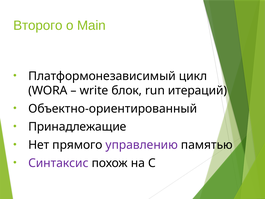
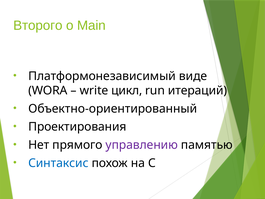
цикл: цикл -> виде (193, 76)
блок: блок -> цикл (127, 90)
Принадлежащие: Принадлежащие -> Проектирования (77, 127)
Синтаксис colour: purple -> blue (58, 163)
